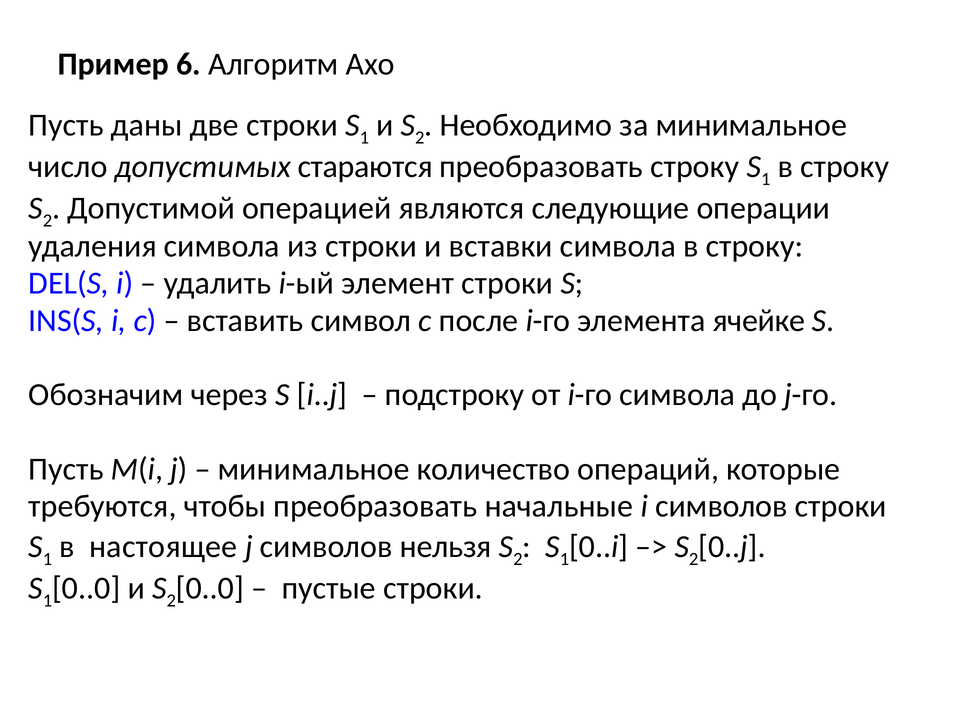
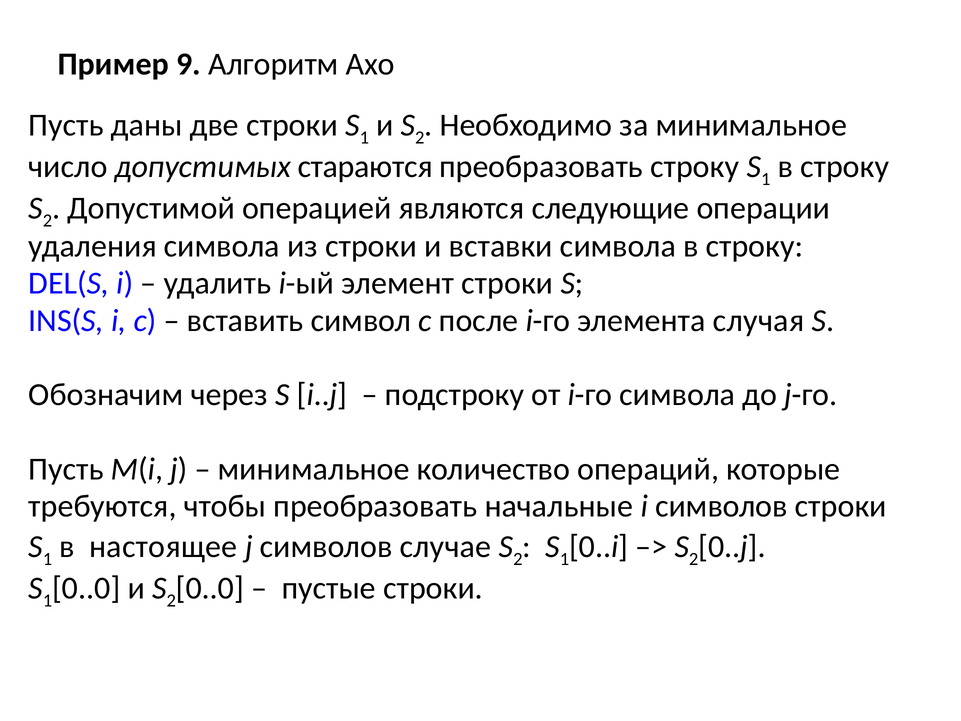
6: 6 -> 9 (189, 64)
ячейке: ячейке -> случая (758, 320)
нельзя: нельзя -> случае (445, 547)
